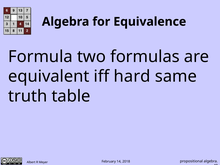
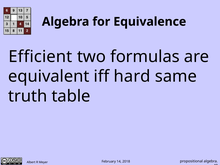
Formula: Formula -> Efficient (40, 57)
